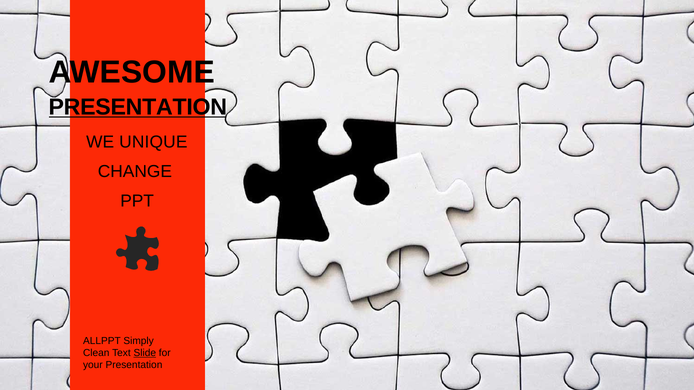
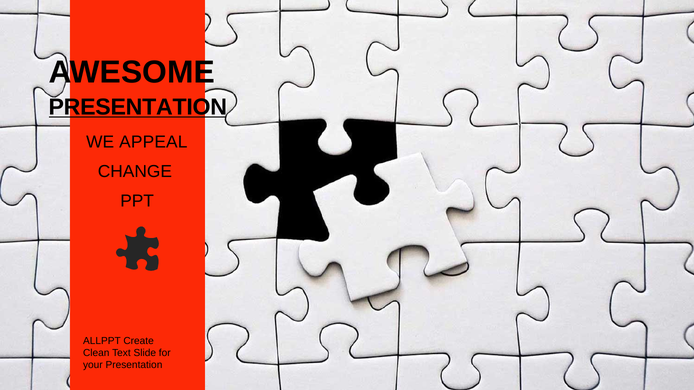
UNIQUE: UNIQUE -> APPEAL (153, 142)
Simply: Simply -> Create (139, 341)
Slide underline: present -> none (145, 353)
